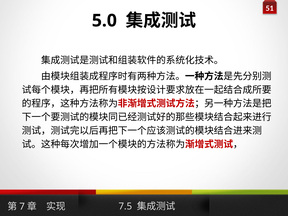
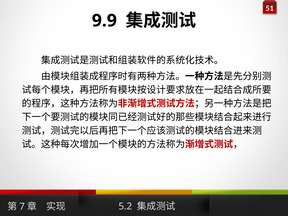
5.0: 5.0 -> 9.9 (104, 21)
7.5: 7.5 -> 5.2 (125, 206)
